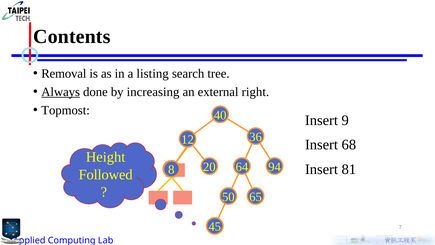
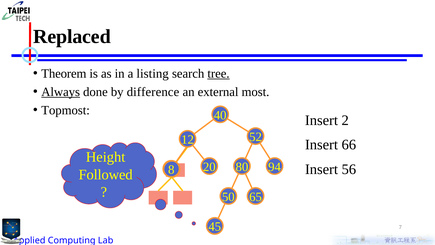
Contents: Contents -> Replaced (72, 37)
Removal: Removal -> Theorem (64, 74)
tree underline: none -> present (219, 74)
increasing: increasing -> difference (153, 92)
right: right -> most (255, 92)
9: 9 -> 2 (345, 120)
36: 36 -> 52 (256, 137)
68: 68 -> 66 (349, 145)
64: 64 -> 80 (242, 167)
81: 81 -> 56 (349, 169)
